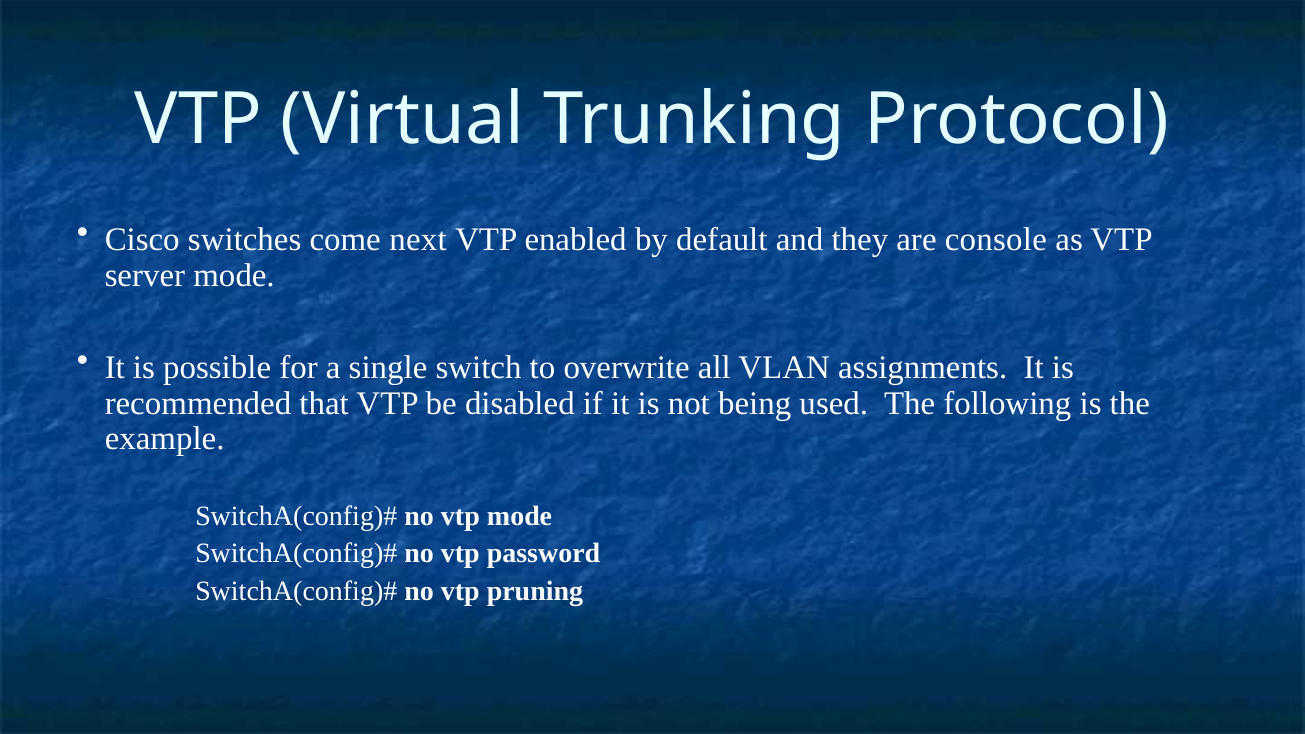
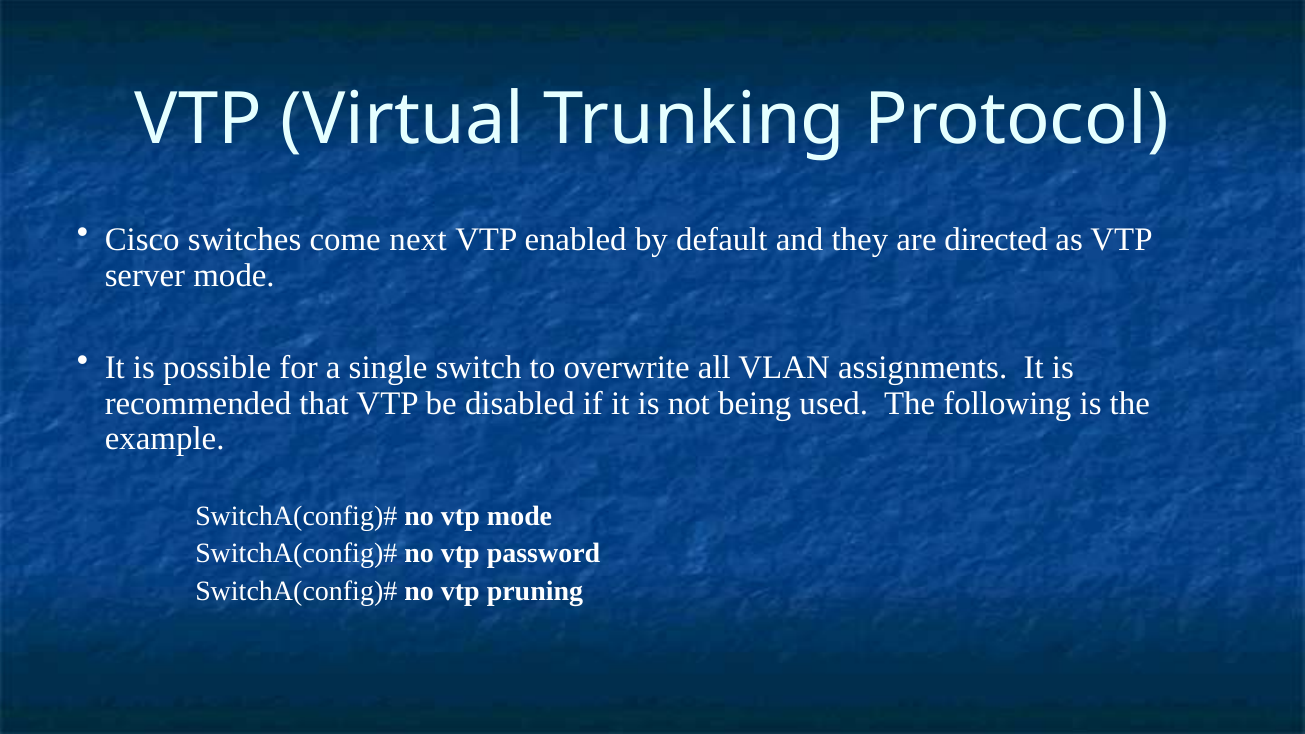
console: console -> directed (996, 240)
